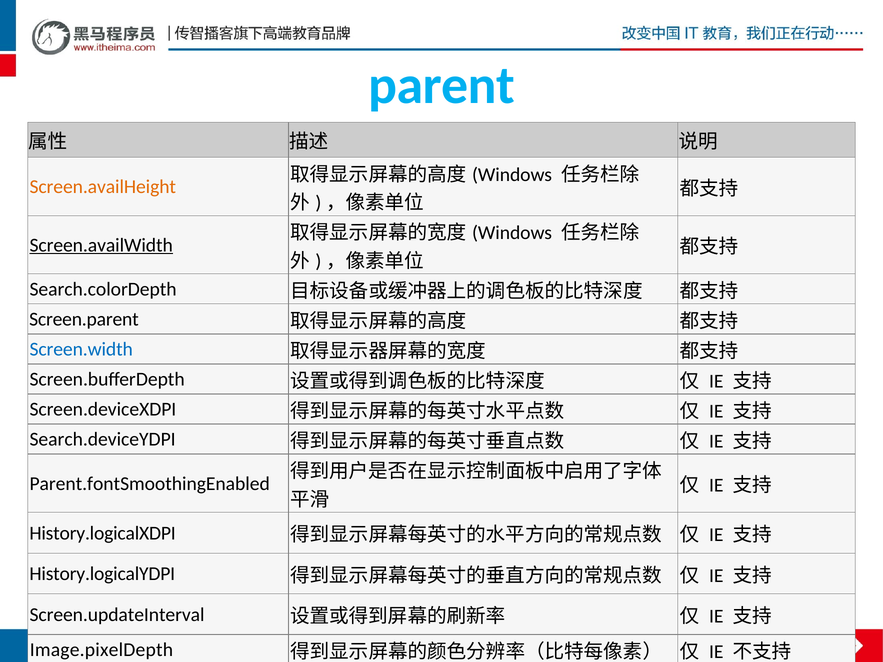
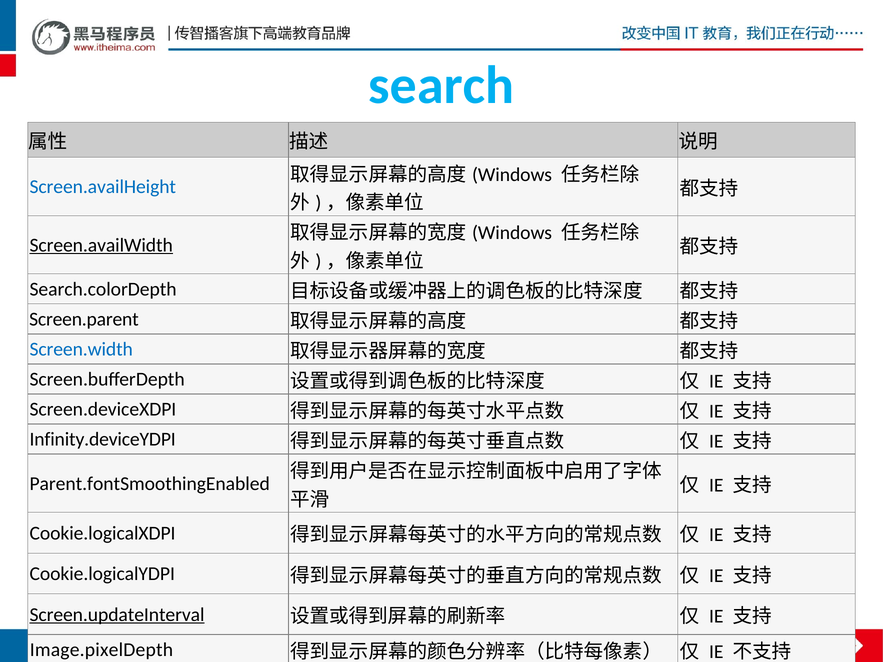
parent: parent -> search (441, 85)
Screen.availHeight colour: orange -> blue (103, 187)
Search.deviceYDPI: Search.deviceYDPI -> Infinity.deviceYDPI (103, 440)
History.logicalXDPI: History.logicalXDPI -> Cookie.logicalXDPI (103, 533)
History.logicalYDPI: History.logicalYDPI -> Cookie.logicalYDPI (102, 574)
Screen.updateInterval underline: none -> present (117, 615)
